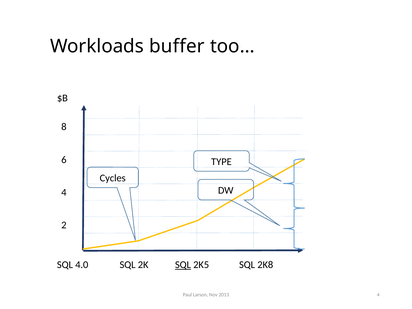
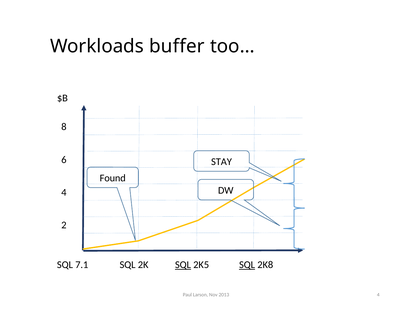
TYPE: TYPE -> STAY (222, 162)
Cycles: Cycles -> Found (113, 178)
4.0: 4.0 -> 7.1 (82, 265)
SQL underline: none -> present (247, 265)
